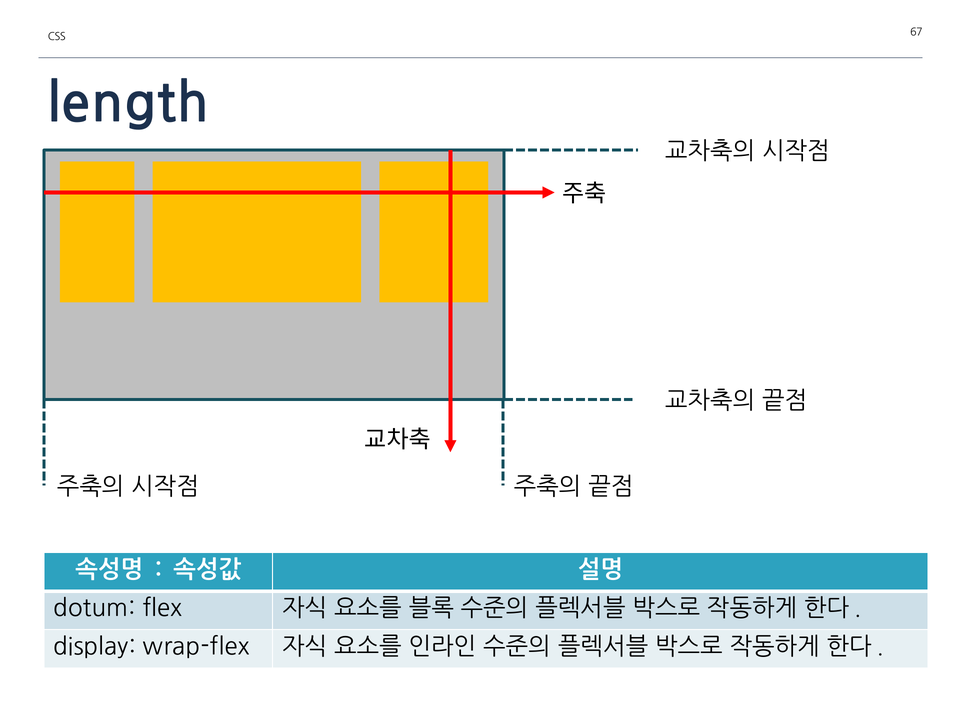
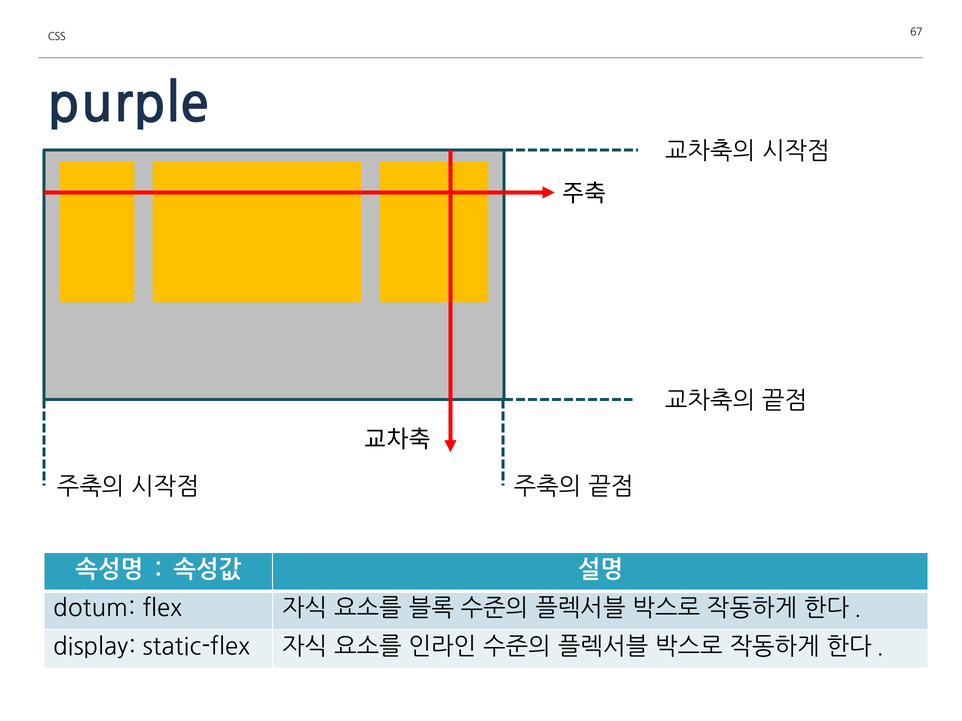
length: length -> purple (129, 104)
wrap-flex: wrap-flex -> static-flex (197, 647)
